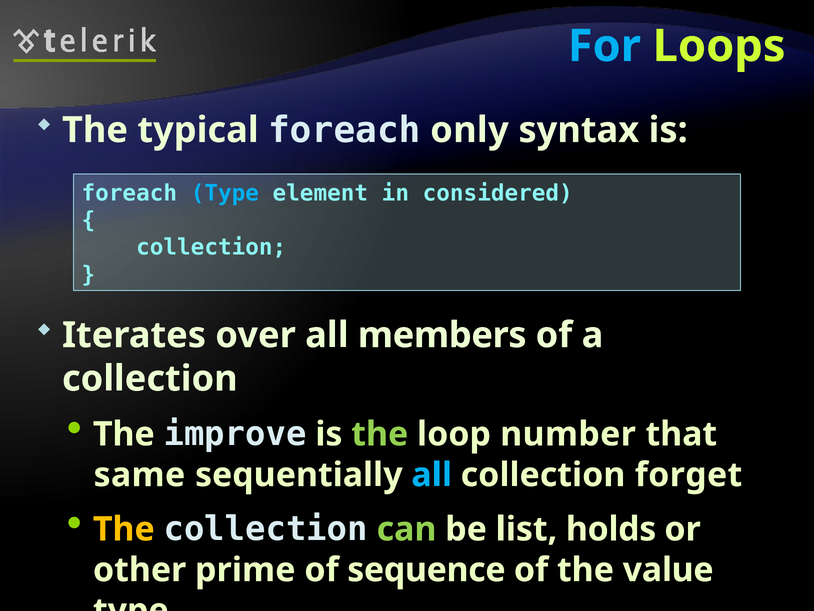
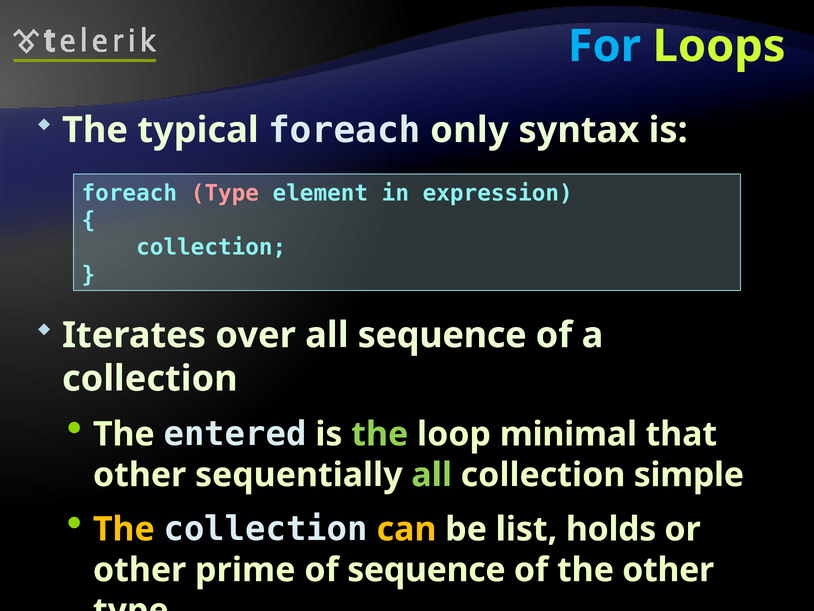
Type colour: light blue -> pink (225, 193)
considered: considered -> expression (498, 193)
all members: members -> sequence (442, 335)
improve: improve -> entered (235, 434)
number: number -> minimal (568, 434)
same: same -> other (140, 475)
all colour: light blue -> light green (432, 475)
forget: forget -> simple (689, 475)
can colour: light green -> yellow (407, 529)
the value: value -> other (668, 570)
